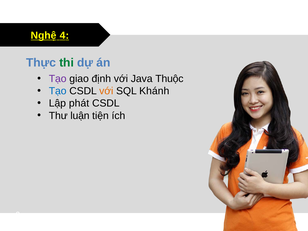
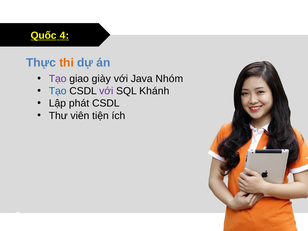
Nghệ: Nghệ -> Quốc (44, 36)
thi colour: green -> orange (67, 63)
định: định -> giày (101, 79)
Thuộc: Thuộc -> Nhóm (169, 79)
với colour: orange -> purple (106, 91)
luận: luận -> viên (80, 116)
